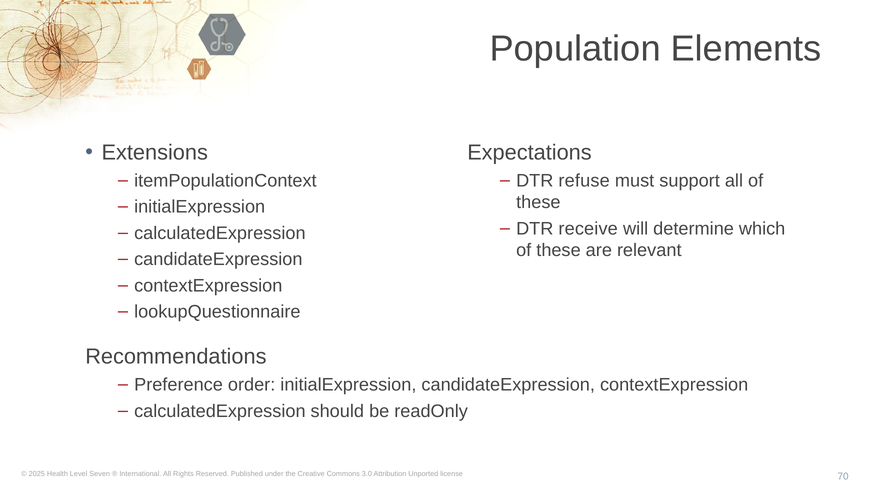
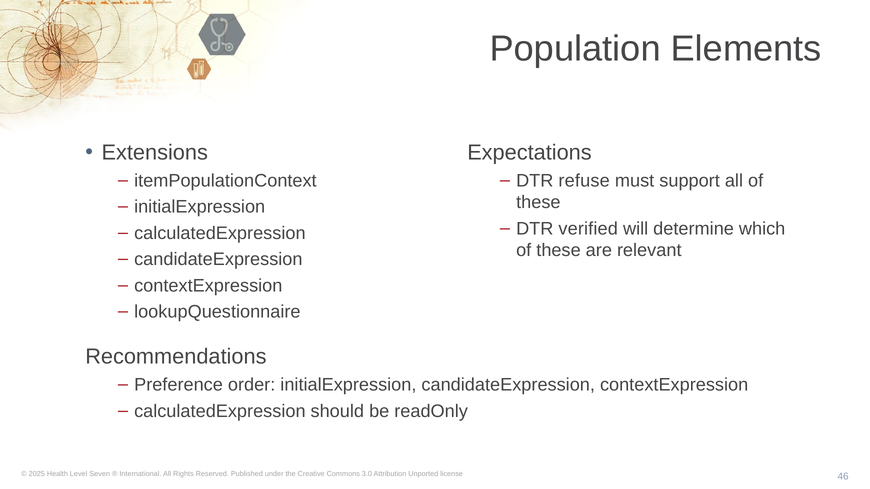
receive: receive -> verified (588, 229)
70: 70 -> 46 (843, 477)
